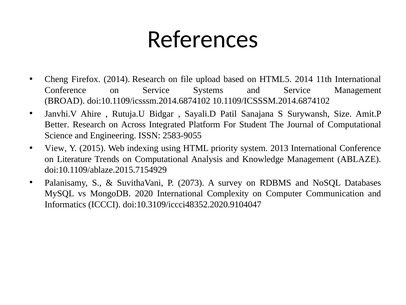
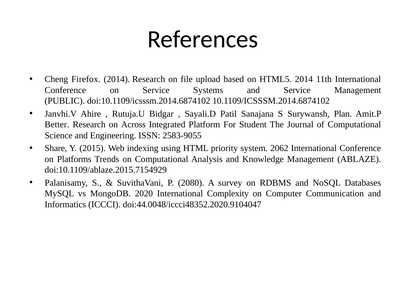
BROAD: BROAD -> PUBLIC (65, 101)
Size: Size -> Plan (343, 114)
View: View -> Share (56, 148)
2013: 2013 -> 2062 (279, 148)
Literature: Literature -> Platforms (74, 159)
2073: 2073 -> 2080 (191, 182)
doi:10.3109/iccci48352.2020.9104047: doi:10.3109/iccci48352.2020.9104047 -> doi:44.0048/iccci48352.2020.9104047 (192, 204)
